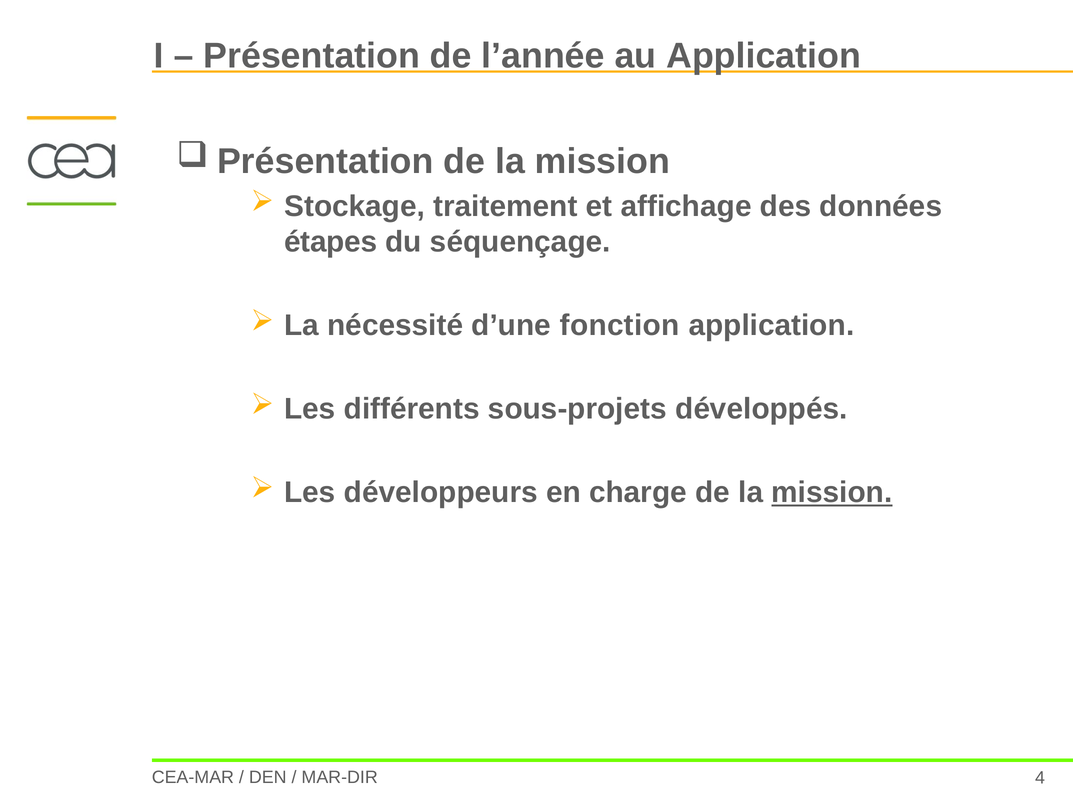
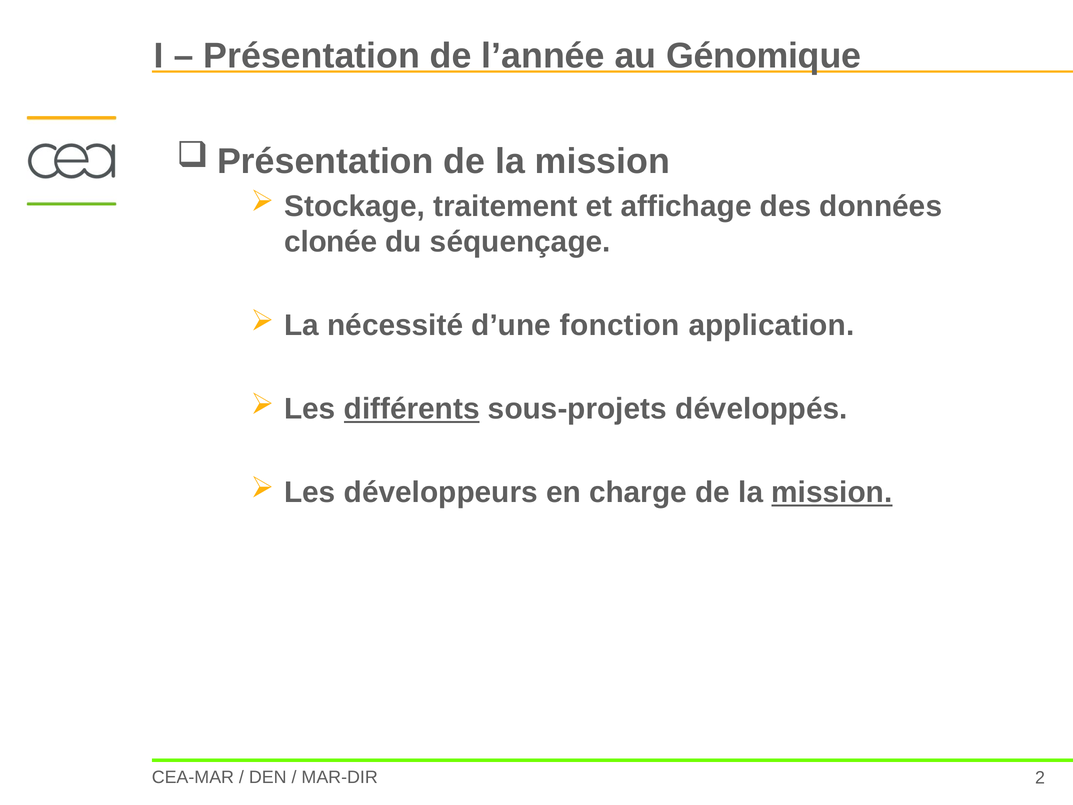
au Application: Application -> Génomique (764, 56)
étapes: étapes -> clonée (331, 242)
différents underline: none -> present (412, 409)
4: 4 -> 2 (1040, 777)
